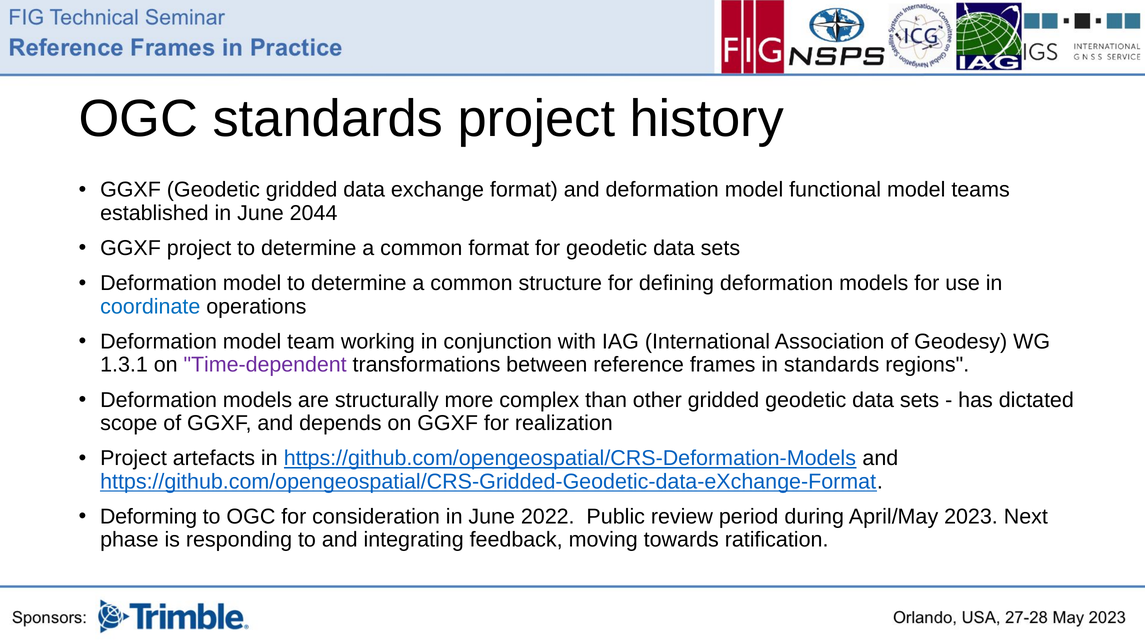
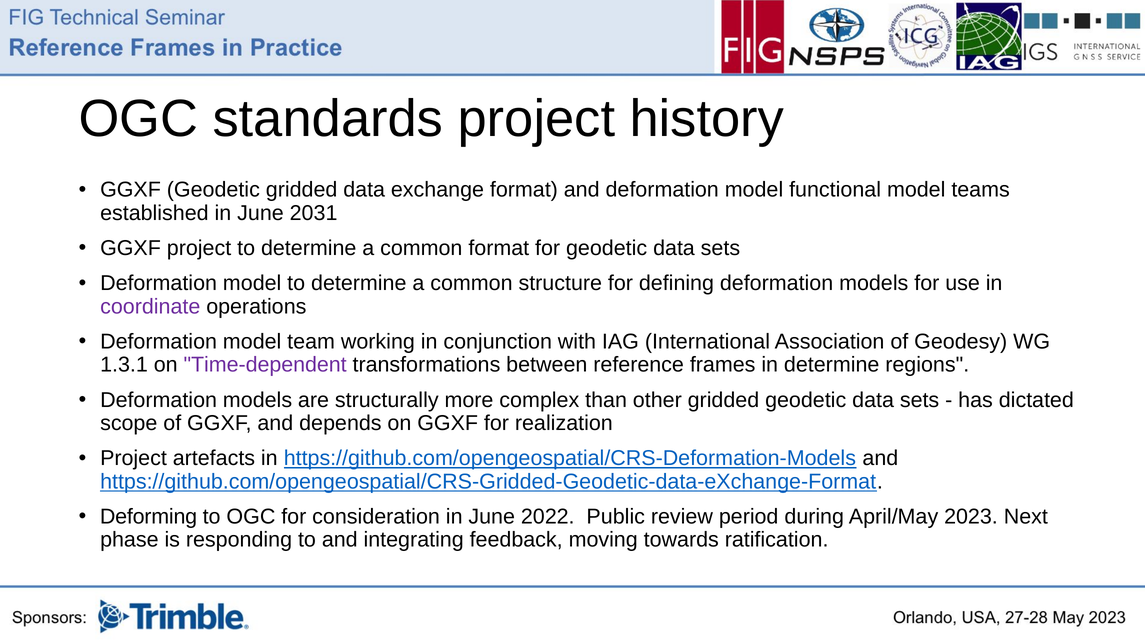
2044: 2044 -> 2031 (314, 213)
coordinate colour: blue -> purple (150, 307)
in standards: standards -> determine (832, 365)
